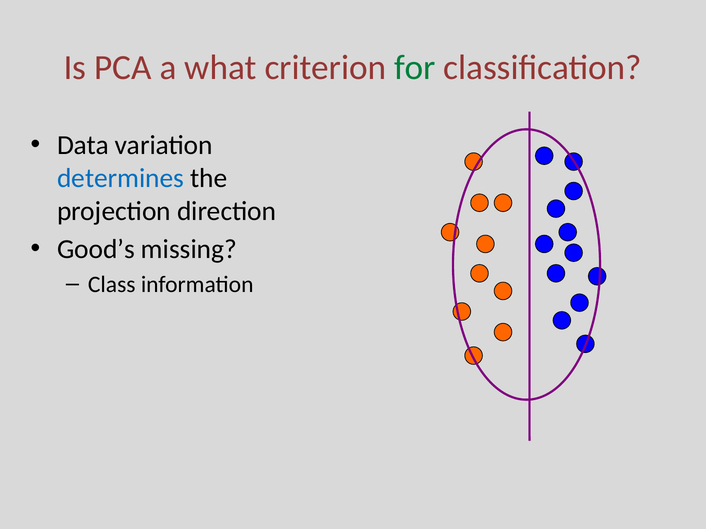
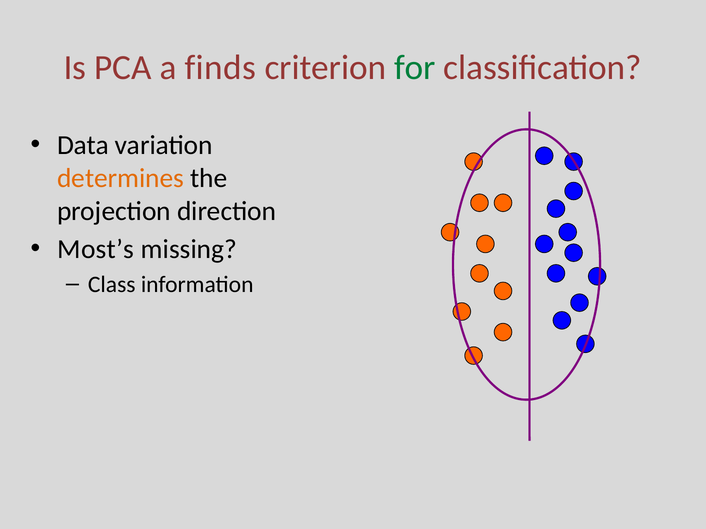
what: what -> finds (220, 68)
determines colour: blue -> orange (121, 178)
Good’s: Good’s -> Most’s (96, 250)
